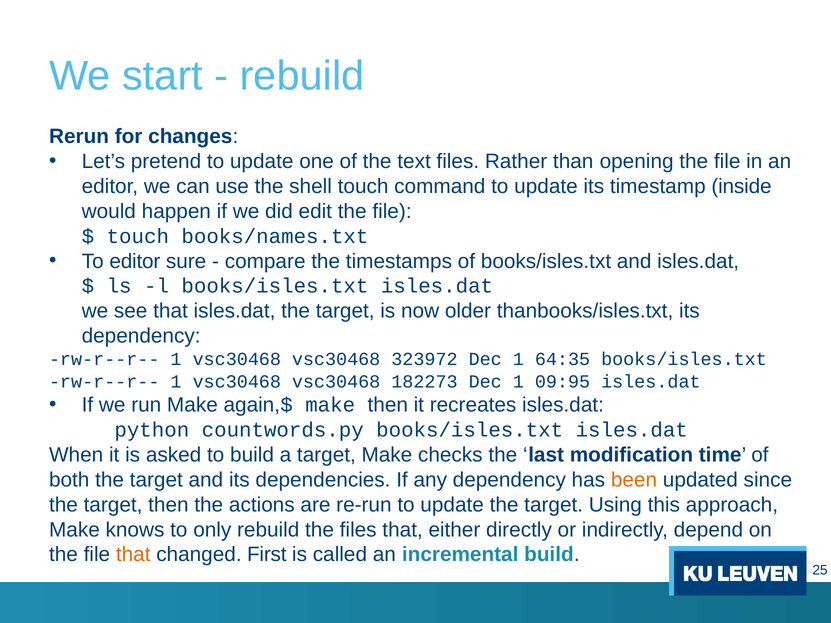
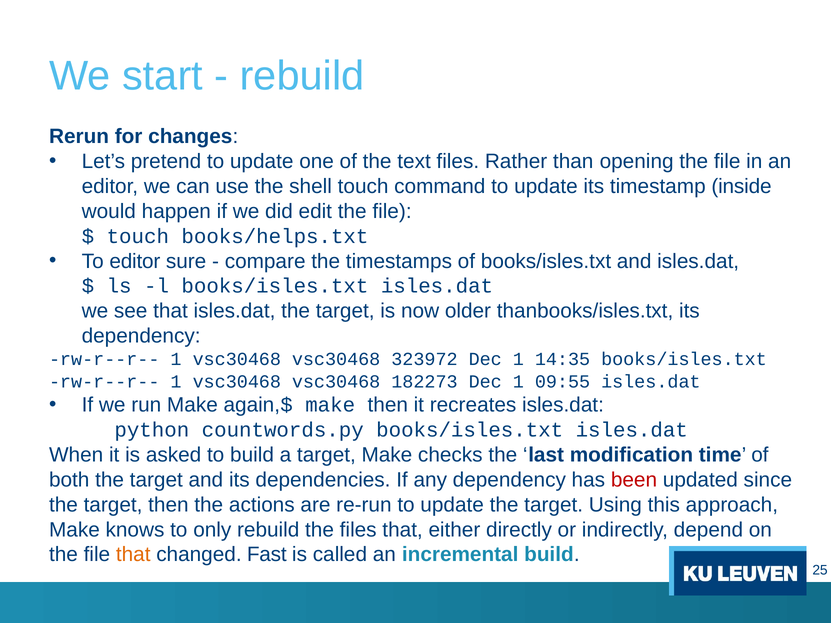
books/names.txt: books/names.txt -> books/helps.txt (275, 236)
64:35: 64:35 -> 14:35 (563, 359)
09:95: 09:95 -> 09:55 (563, 382)
been colour: orange -> red (634, 480)
First: First -> Fast (267, 555)
